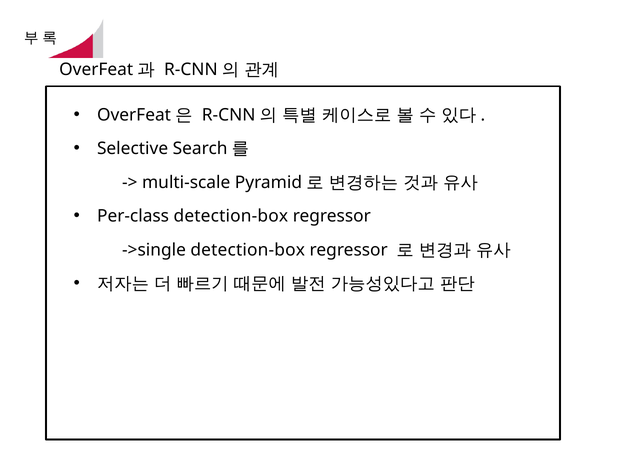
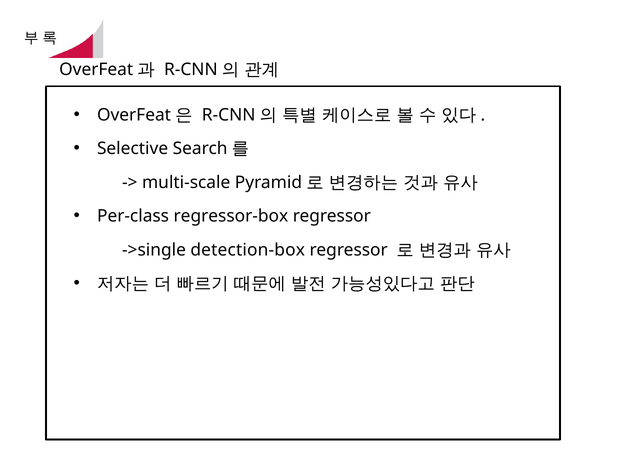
Per-class detection-box: detection-box -> regressor-box (231, 216)
